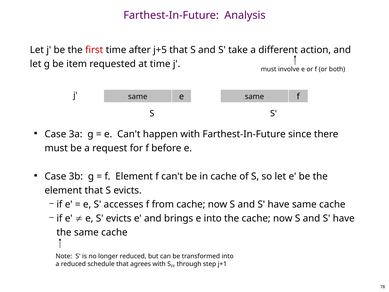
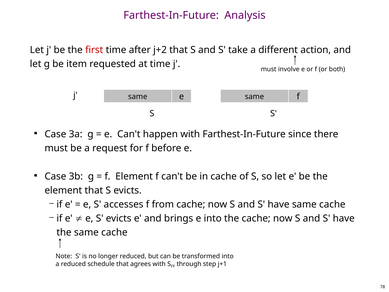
j+5: j+5 -> j+2 (160, 50)
